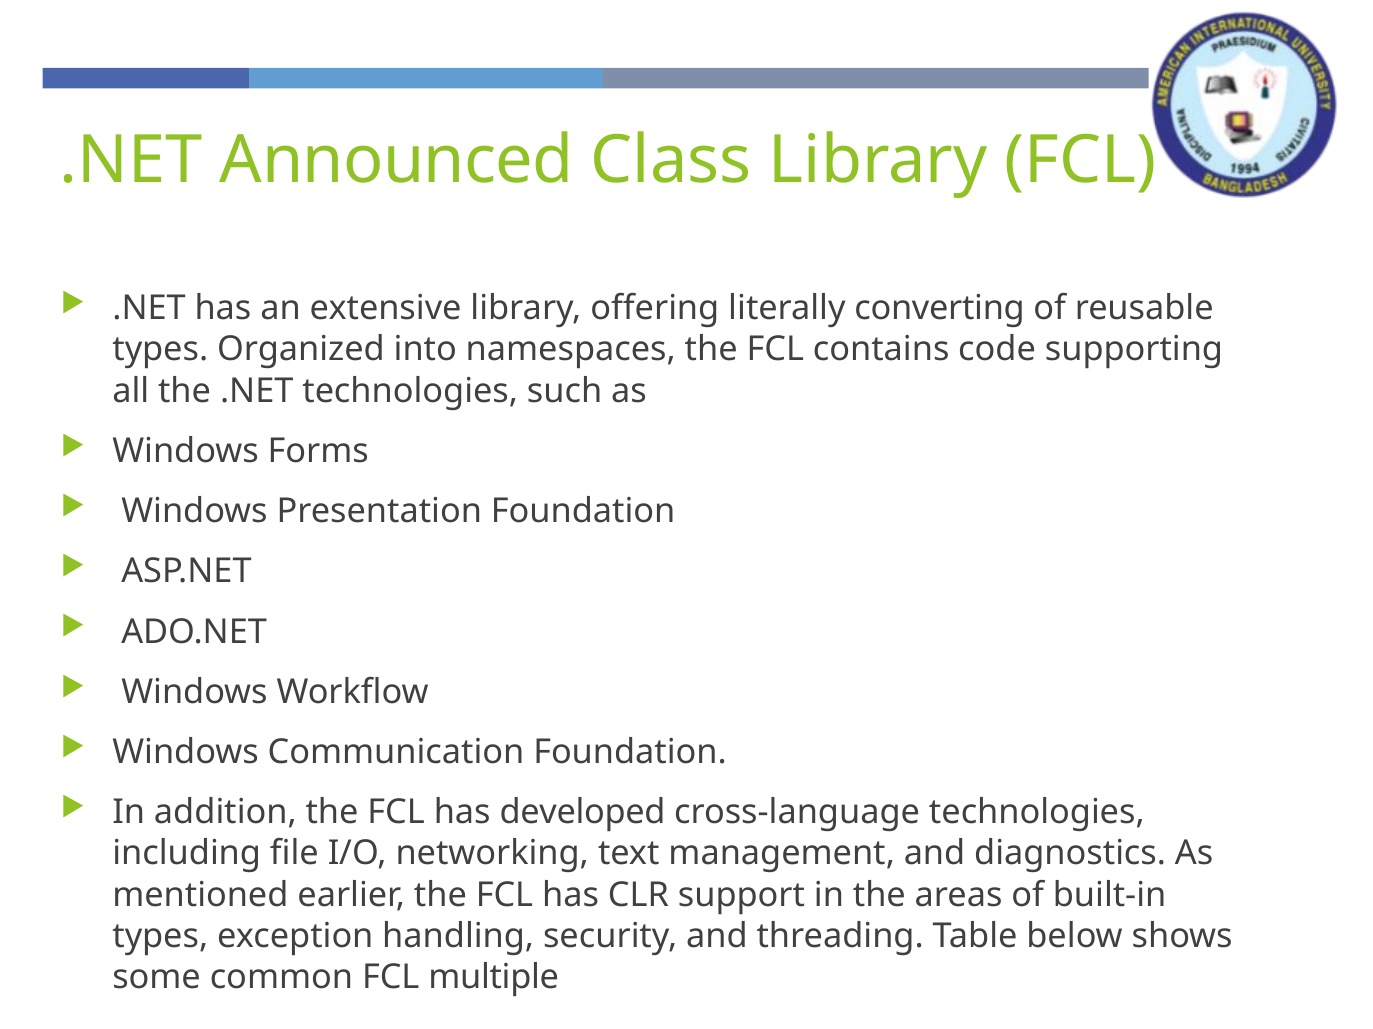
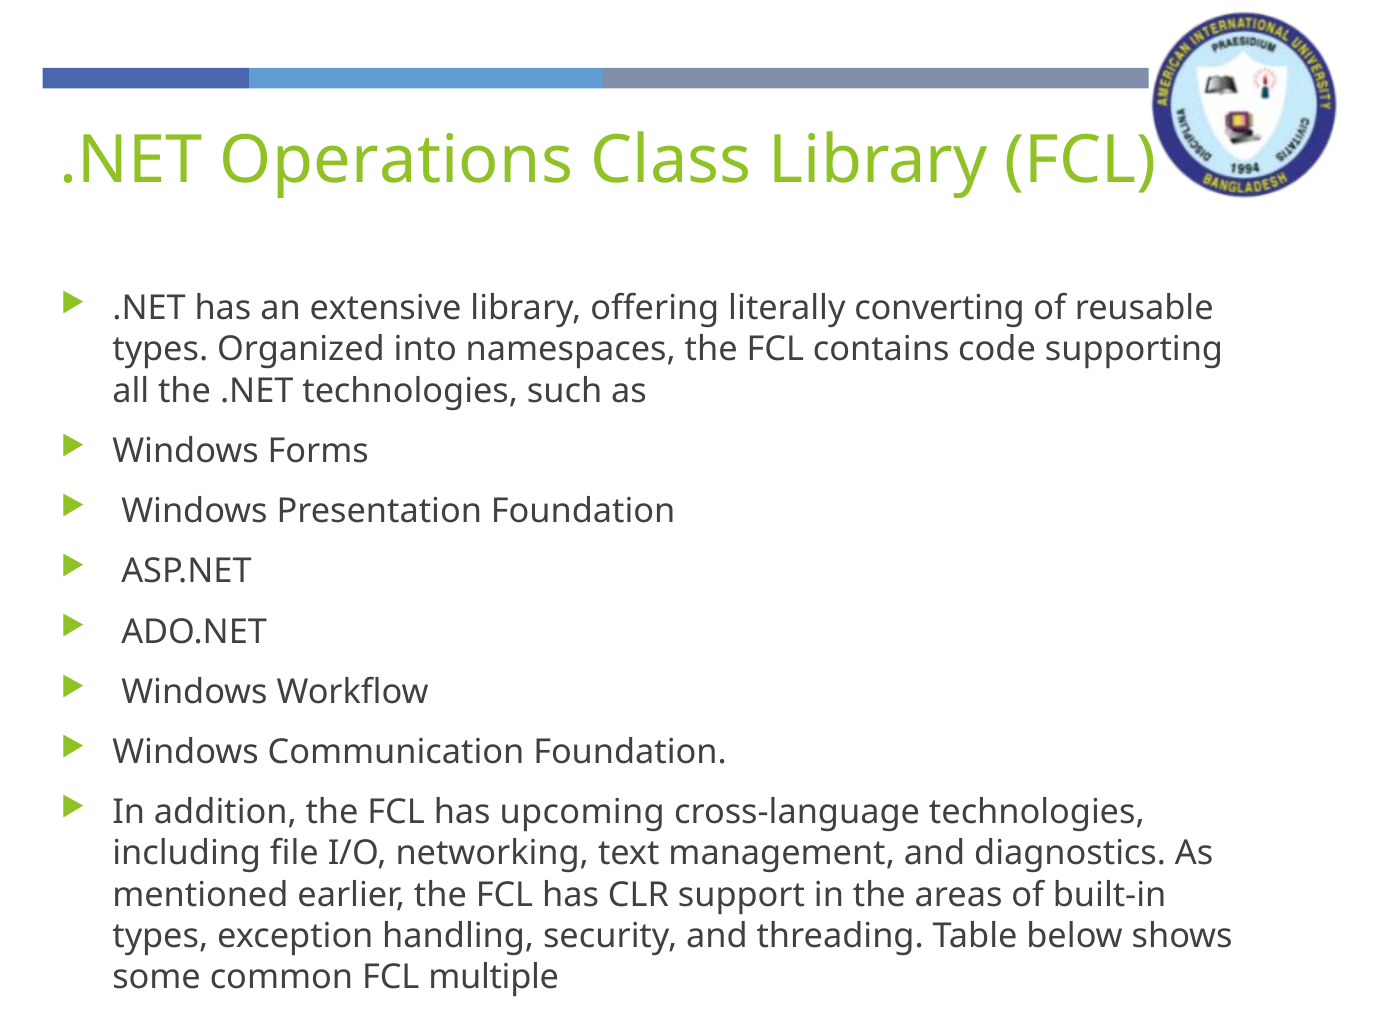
Announced: Announced -> Operations (397, 160)
developed: developed -> upcoming (582, 813)
